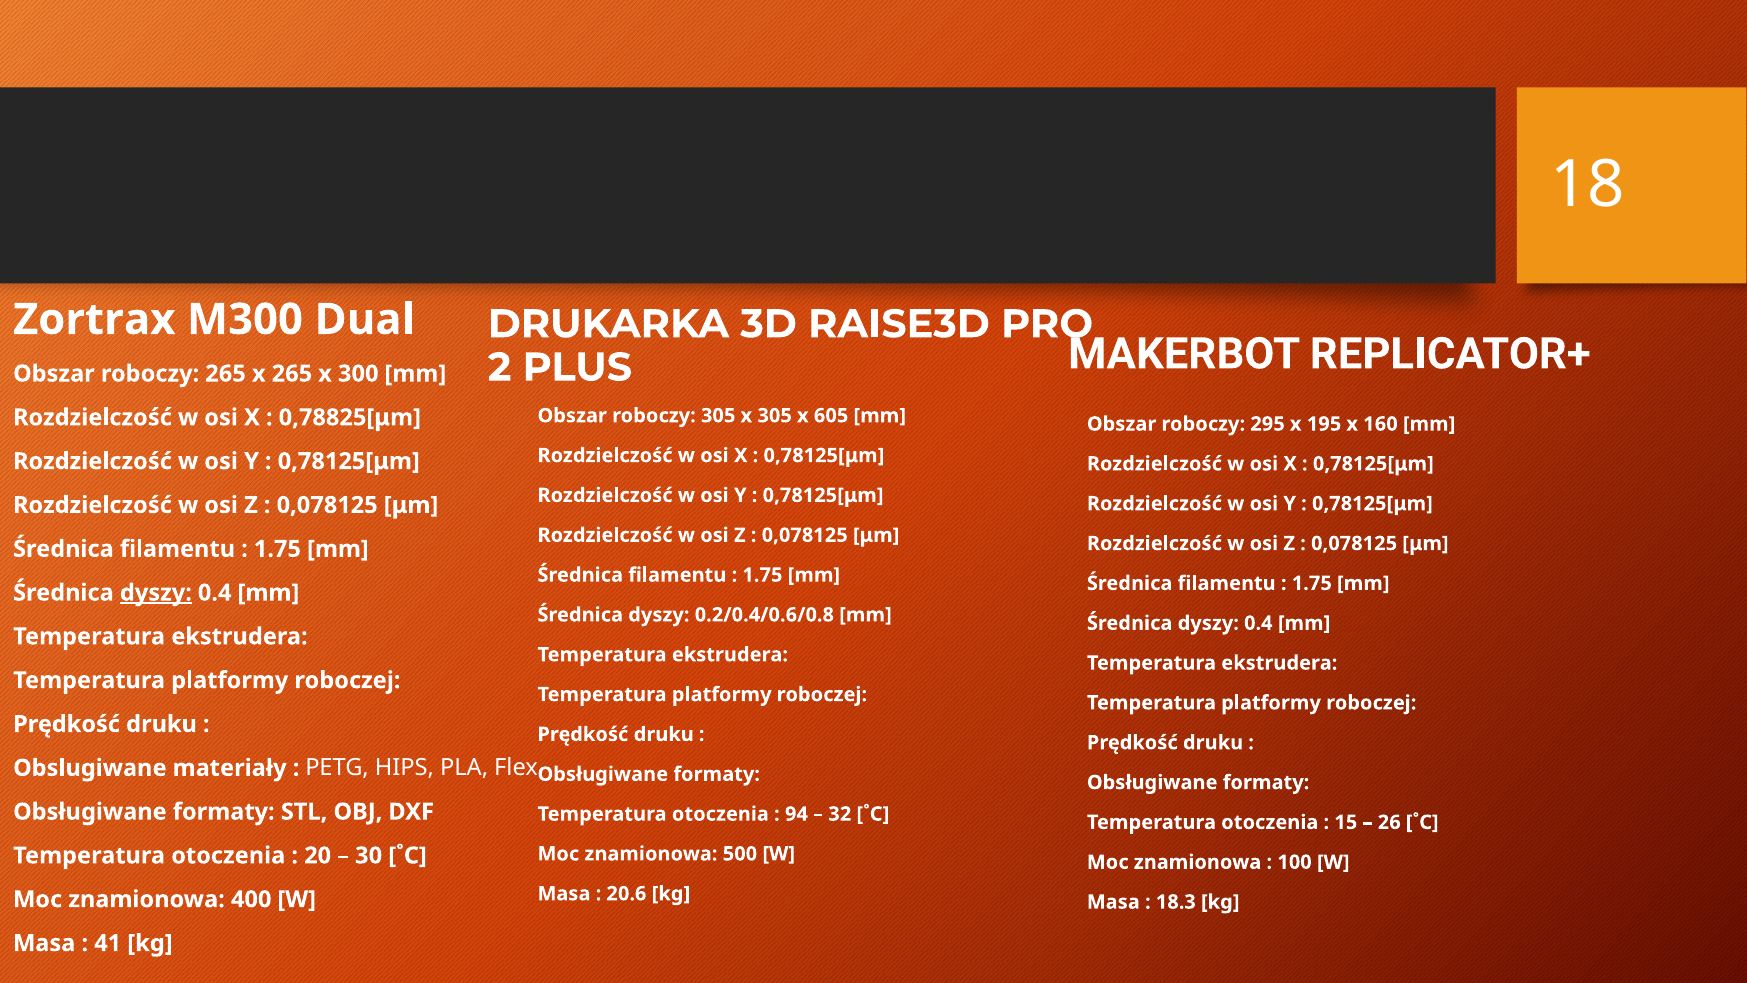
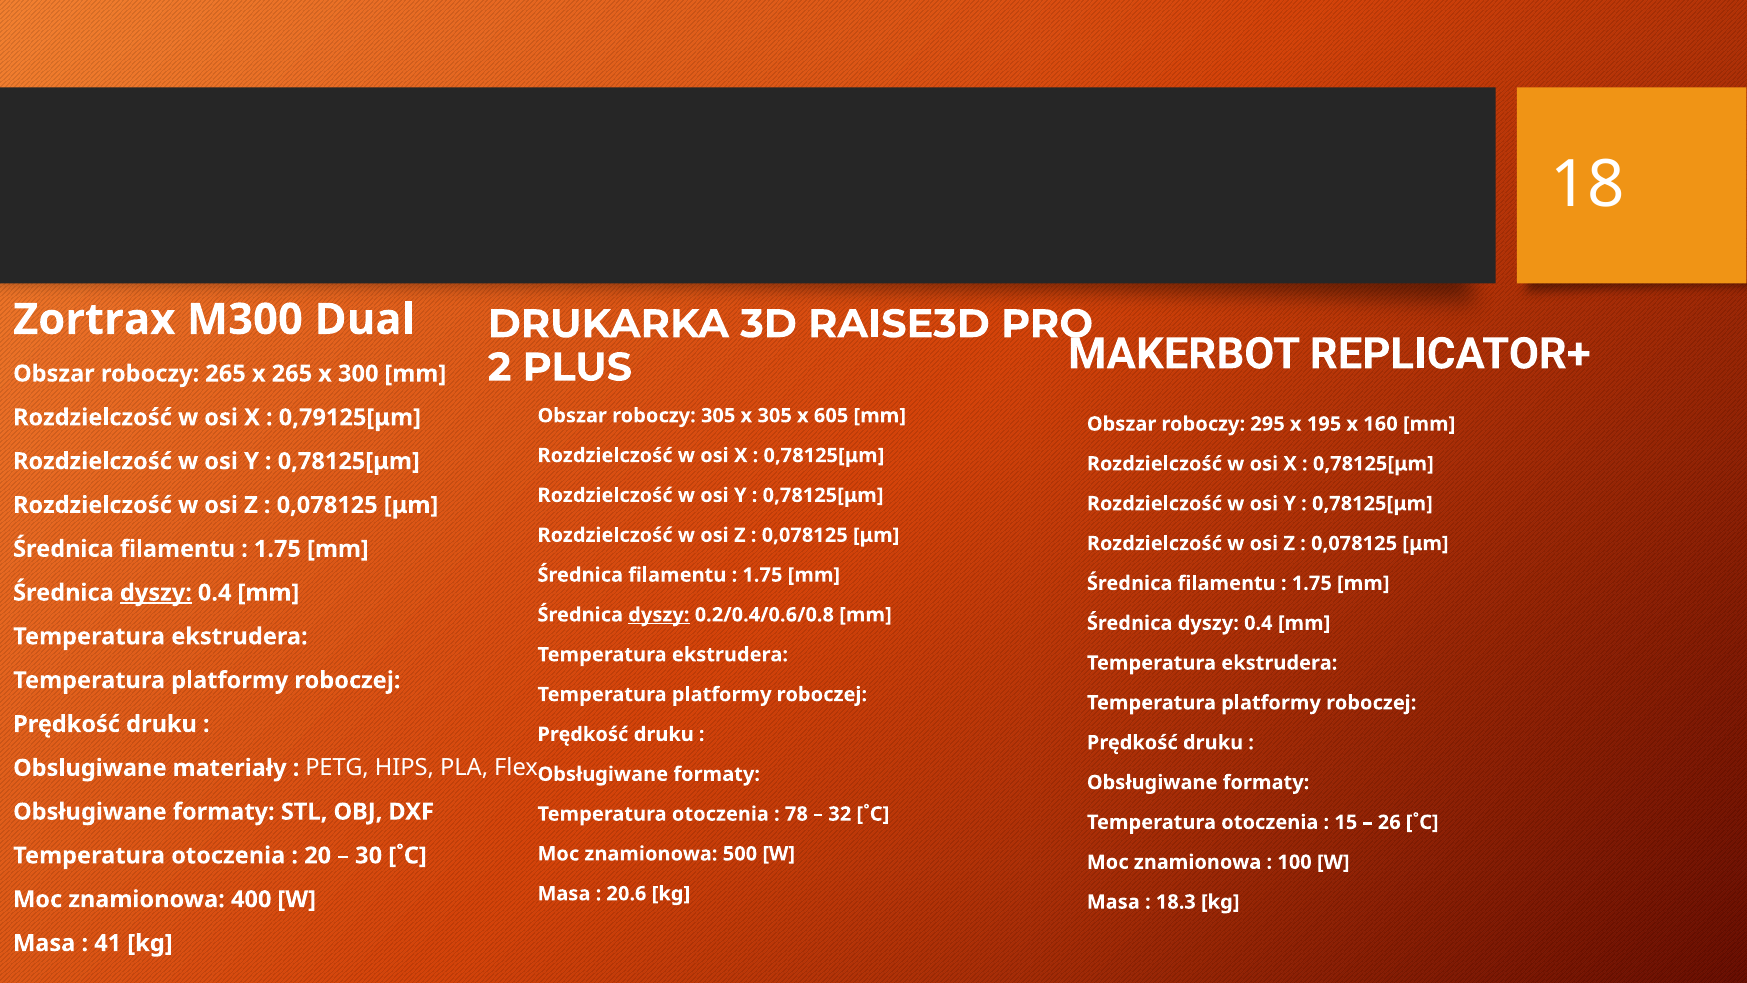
0,78825[μm: 0,78825[μm -> 0,79125[μm (350, 417)
dyszy underline: none -> present (659, 615)
94: 94 -> 78 (796, 814)
